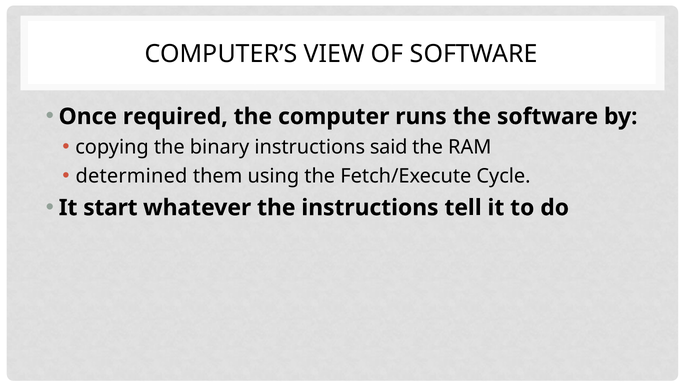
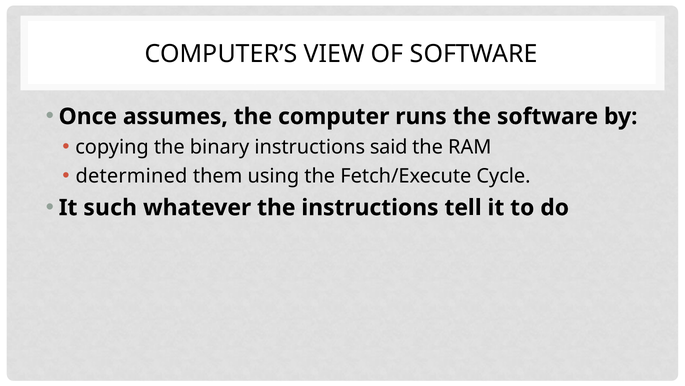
required: required -> assumes (175, 116)
start: start -> such (110, 207)
